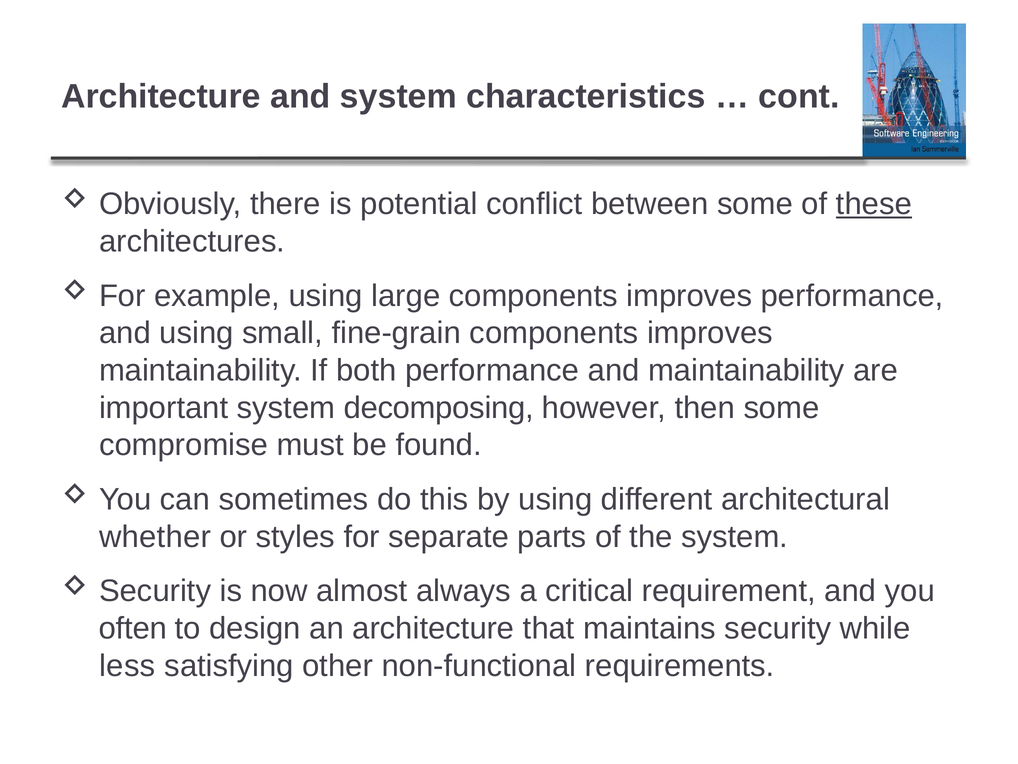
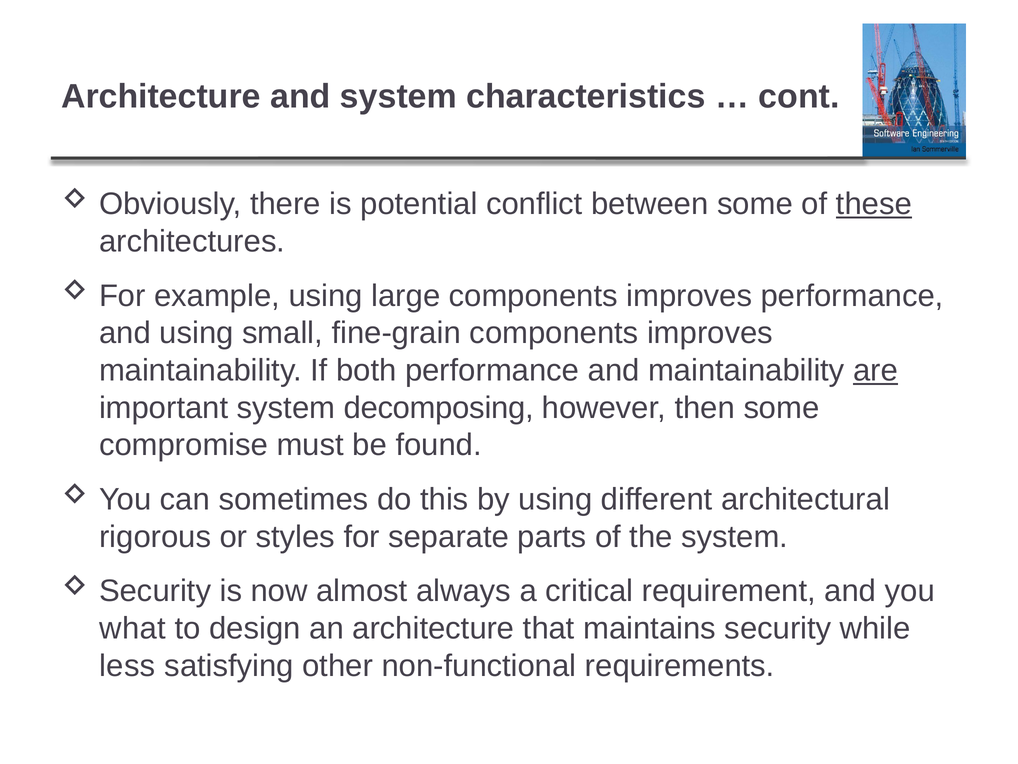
are underline: none -> present (876, 370)
whether: whether -> rigorous (155, 536)
often: often -> what (133, 628)
